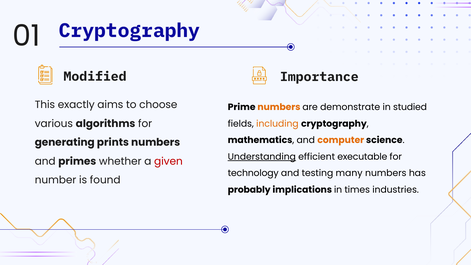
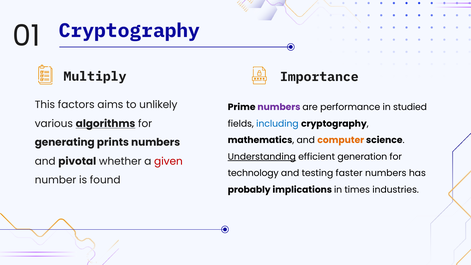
Modified: Modified -> Multiply (95, 76)
exactly: exactly -> factors (76, 105)
choose: choose -> unlikely (158, 105)
numbers colour: orange -> purple (279, 107)
demonstrate: demonstrate -> performance (350, 107)
algorithms underline: none -> present (106, 124)
including colour: orange -> blue (277, 124)
executable: executable -> generation (362, 157)
primes: primes -> pivotal (77, 161)
many: many -> faster (349, 173)
